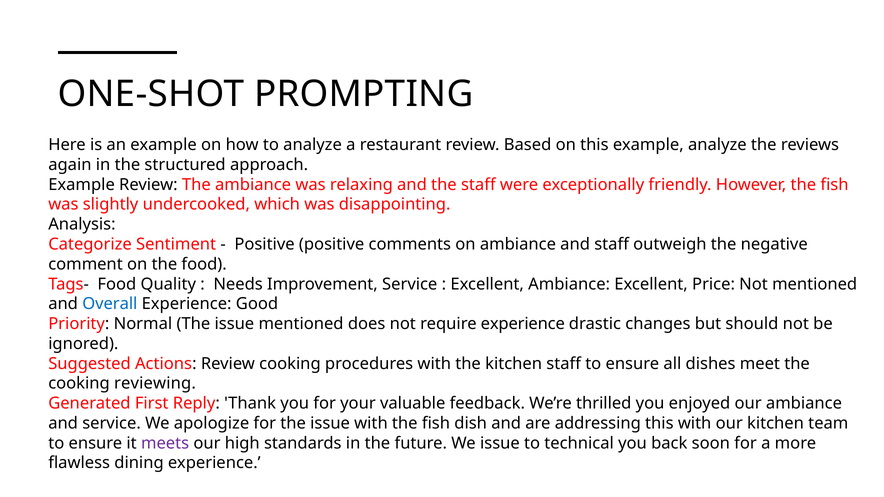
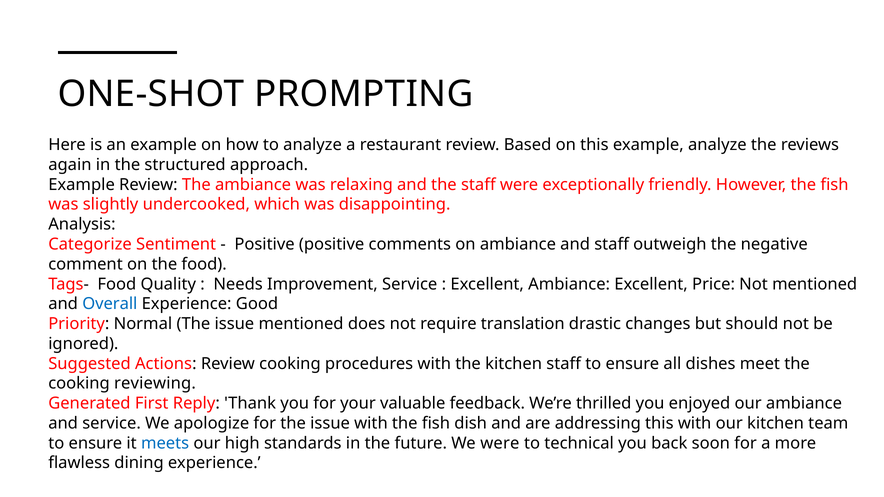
require experience: experience -> translation (523, 324)
meets colour: purple -> blue (165, 443)
We issue: issue -> were (500, 443)
